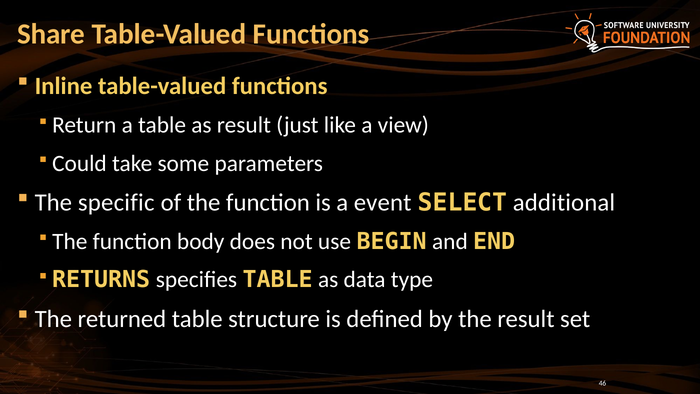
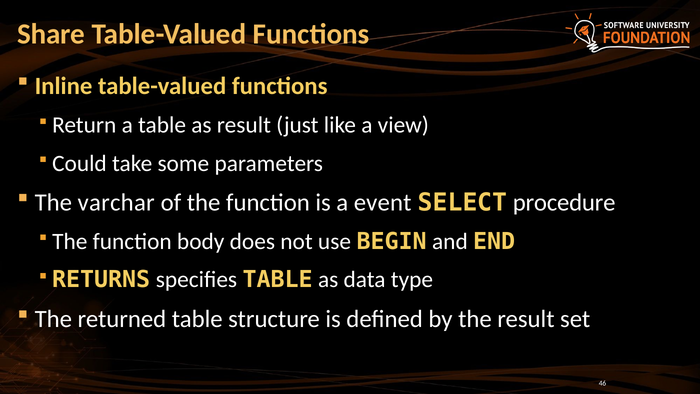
specific: specific -> varchar (116, 203)
additional: additional -> procedure (564, 203)
